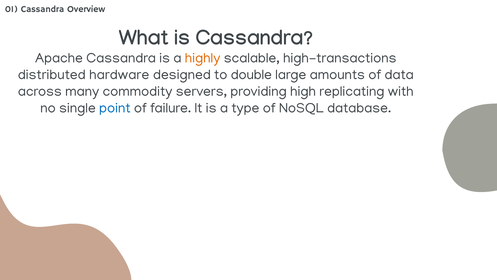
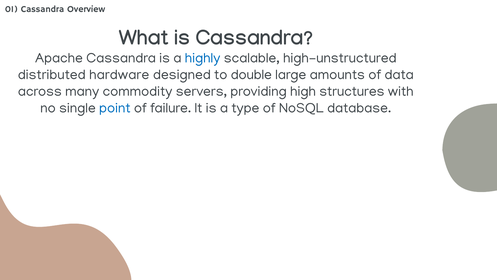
highly colour: orange -> blue (203, 58)
high-transactions: high-transactions -> high-unstructured (340, 58)
replicating: replicating -> structures (352, 91)
